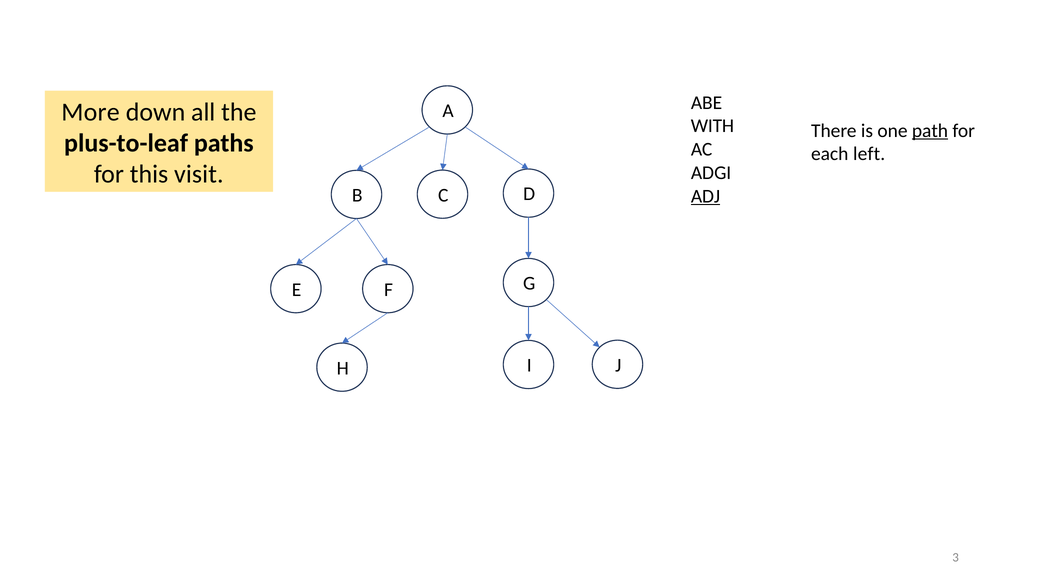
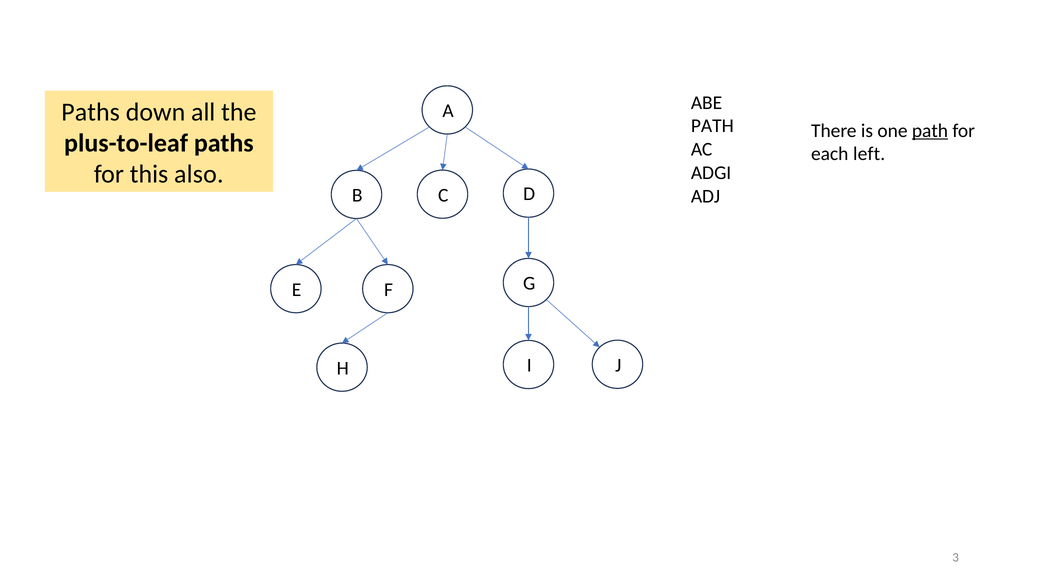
More: More -> Paths (91, 112)
WITH: WITH -> PATH (712, 126)
visit: visit -> also (199, 174)
ADJ underline: present -> none (706, 196)
